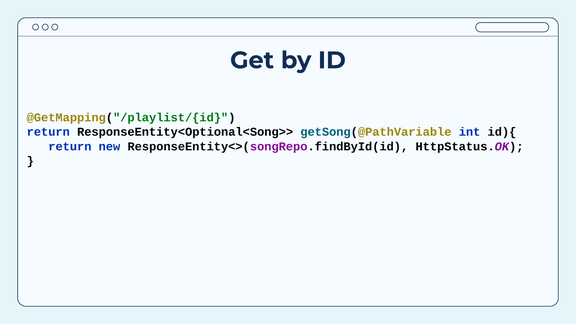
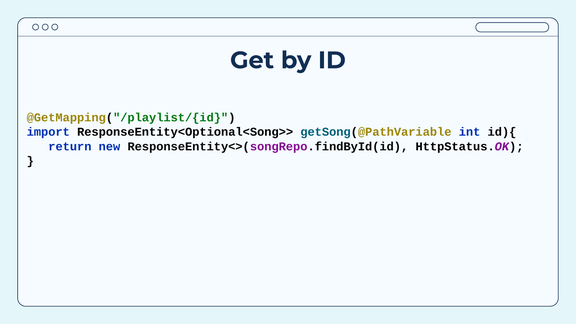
return: return -> import (48, 132)
